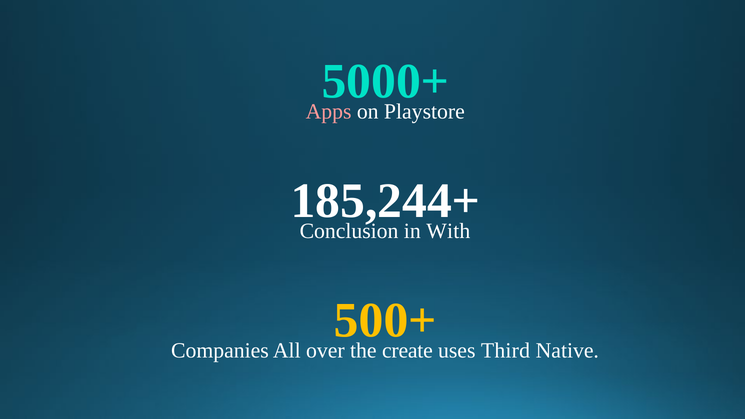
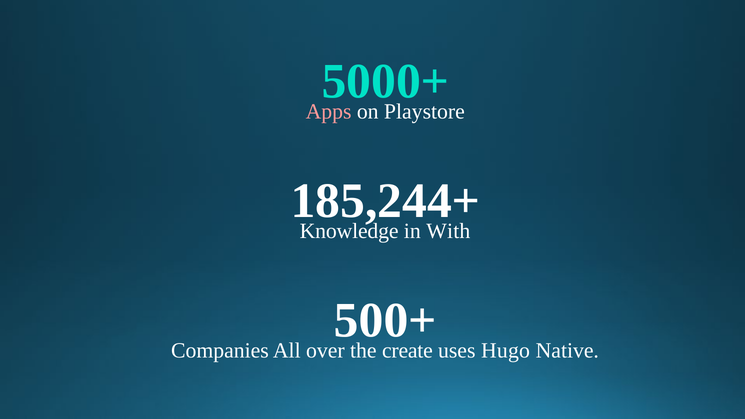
Conclusion: Conclusion -> Knowledge (349, 231)
500+ colour: yellow -> white (385, 320)
Third: Third -> Hugo (505, 351)
